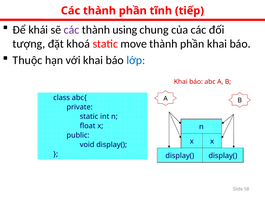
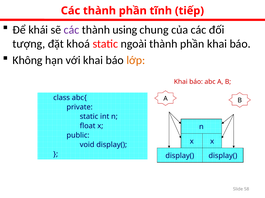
move: move -> ngoài (134, 44)
Thuộc: Thuộc -> Không (28, 61)
lớp colour: blue -> orange (136, 61)
